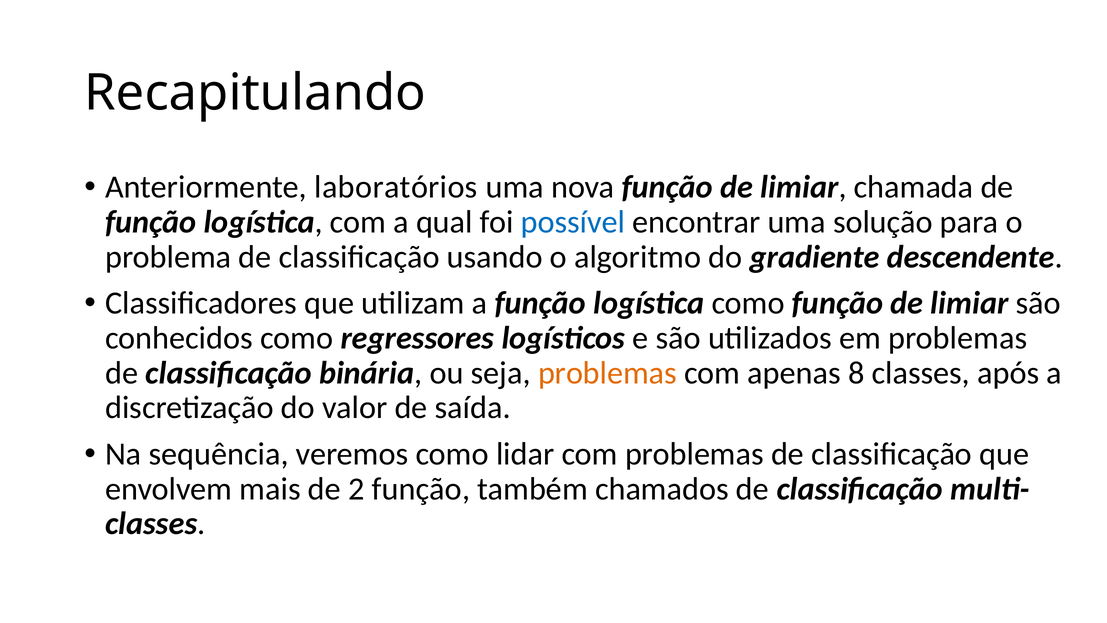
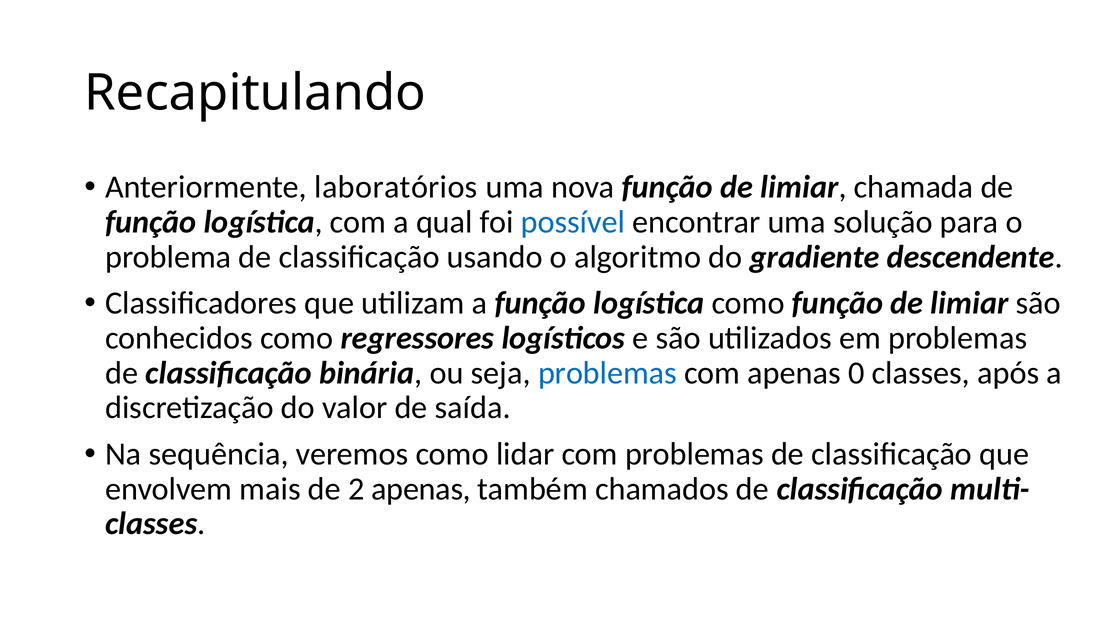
problemas colour: orange -> blue (607, 373)
8: 8 -> 0 (856, 373)
2 função: função -> apenas (421, 489)
